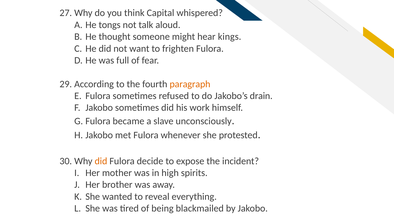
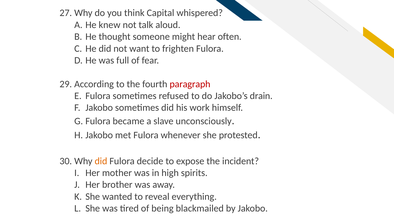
tongs: tongs -> knew (110, 25)
kings: kings -> often (230, 37)
paragraph colour: orange -> red (190, 84)
